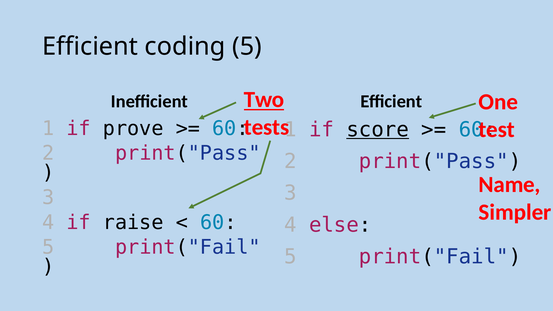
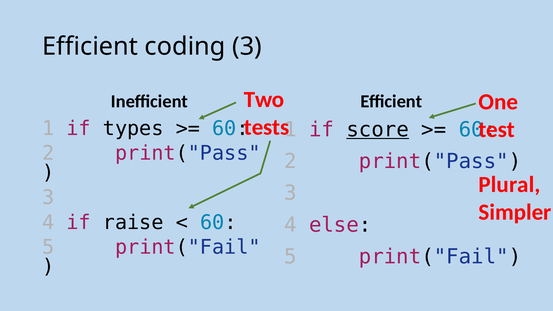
coding 5: 5 -> 3 (247, 46)
Two underline: present -> none (264, 100)
prove: prove -> types (133, 128)
Name: Name -> Plural (509, 185)
